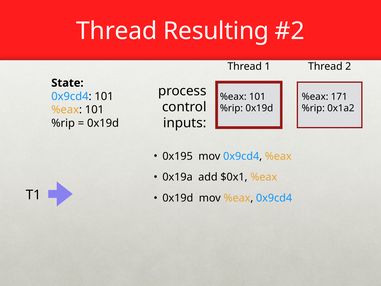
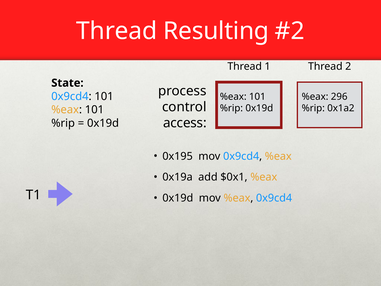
171: 171 -> 296 (339, 97)
inputs: inputs -> access (185, 123)
